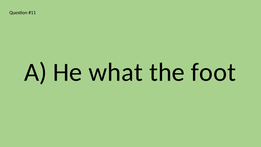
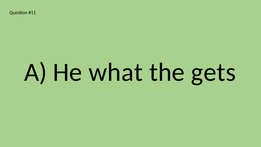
foot: foot -> gets (213, 72)
